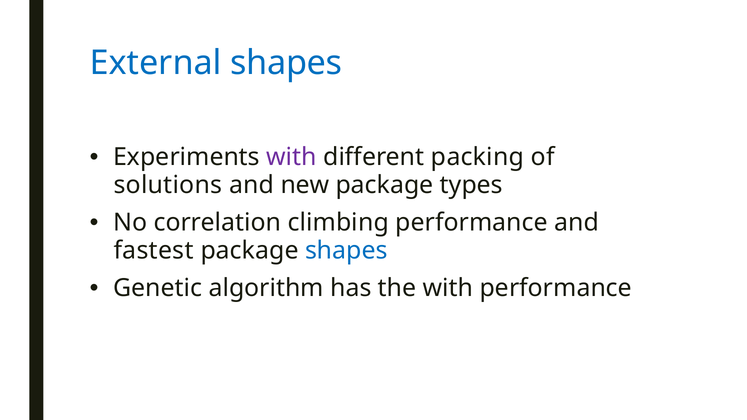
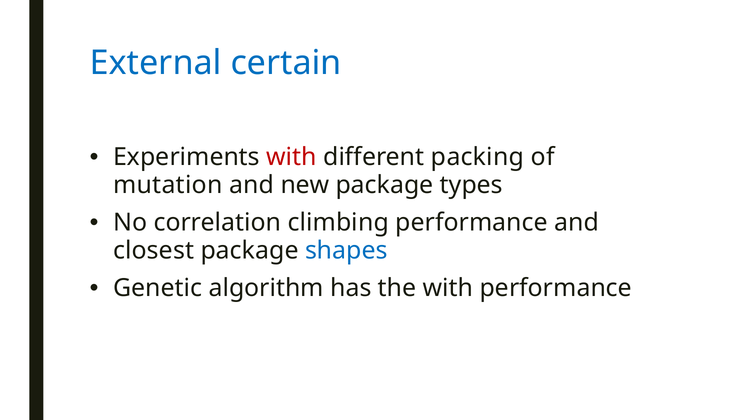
External shapes: shapes -> certain (286, 63)
with colour: purple -> red (292, 157)
solutions: solutions -> mutation (168, 185)
fastest: fastest -> closest (154, 251)
